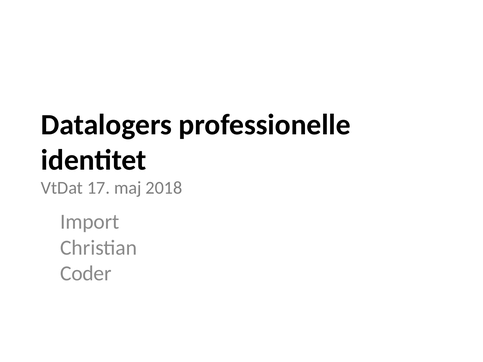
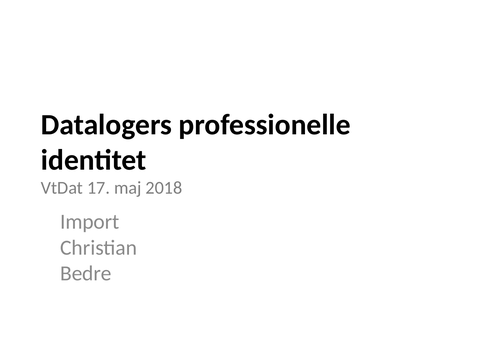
Coder: Coder -> Bedre (86, 274)
